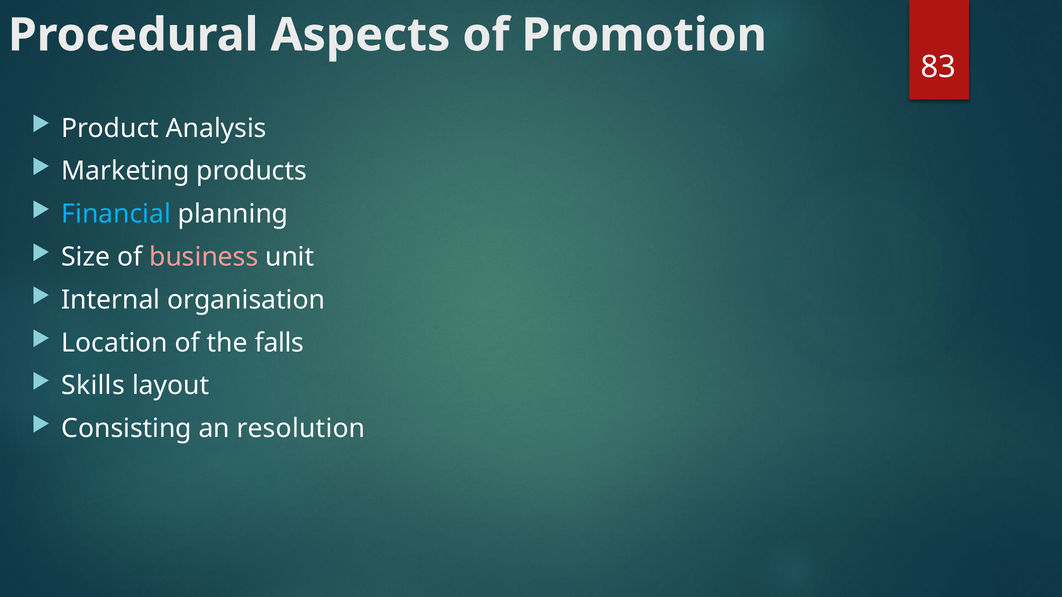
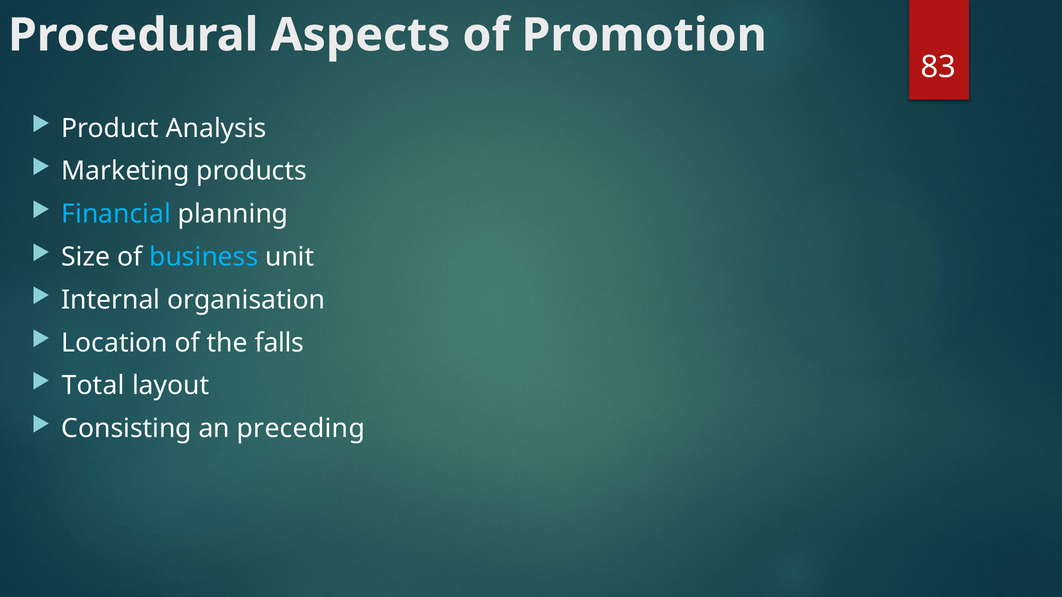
business colour: pink -> light blue (204, 257)
Skills: Skills -> Total (93, 386)
resolution: resolution -> preceding (301, 429)
